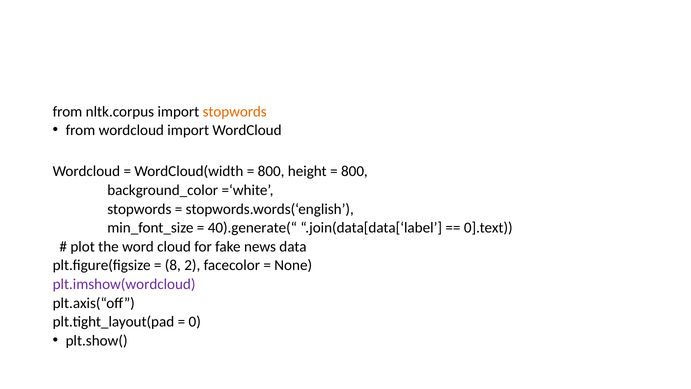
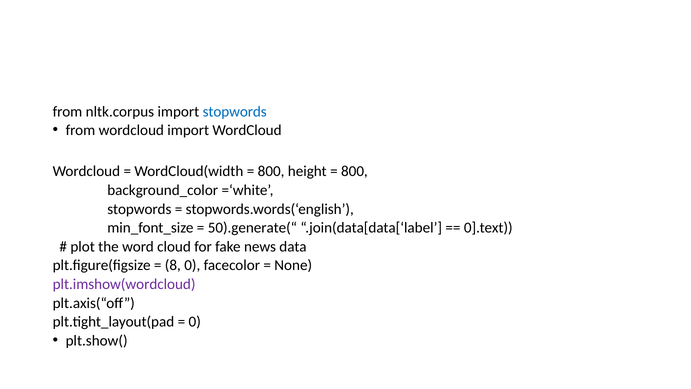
stopwords colour: orange -> blue (235, 112)
40).generate(“: 40).generate(“ -> 50).generate(“ (252, 228)
8 2: 2 -> 0 (192, 265)
